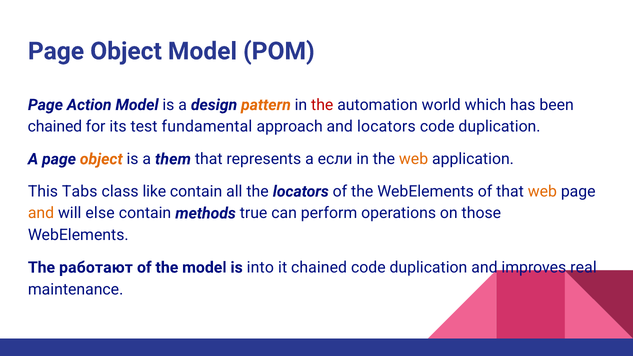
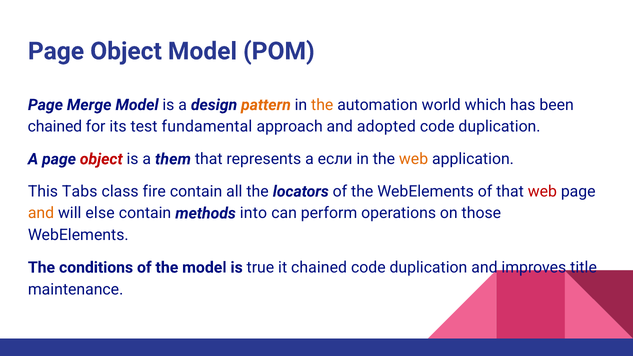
Action: Action -> Merge (89, 105)
the colour: red -> orange (322, 105)
and locators: locators -> adopted (386, 127)
object colour: orange -> red (101, 159)
like: like -> fire (154, 191)
web colour: orange -> red (542, 191)
true: true -> into (253, 213)
работают: работают -> conditions (96, 268)
into: into -> true (260, 268)
real: real -> title (584, 268)
